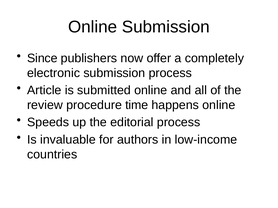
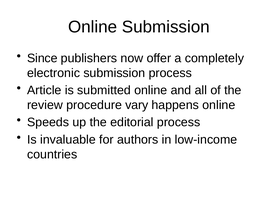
time: time -> vary (137, 105)
